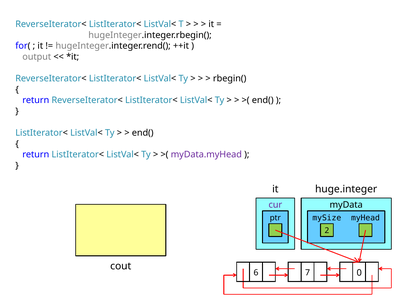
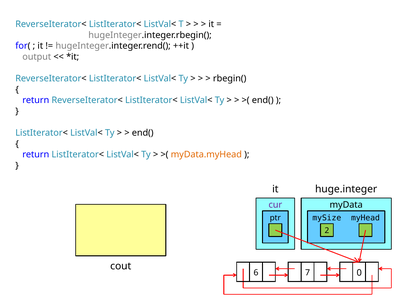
myData.myHead colour: purple -> orange (206, 155)
